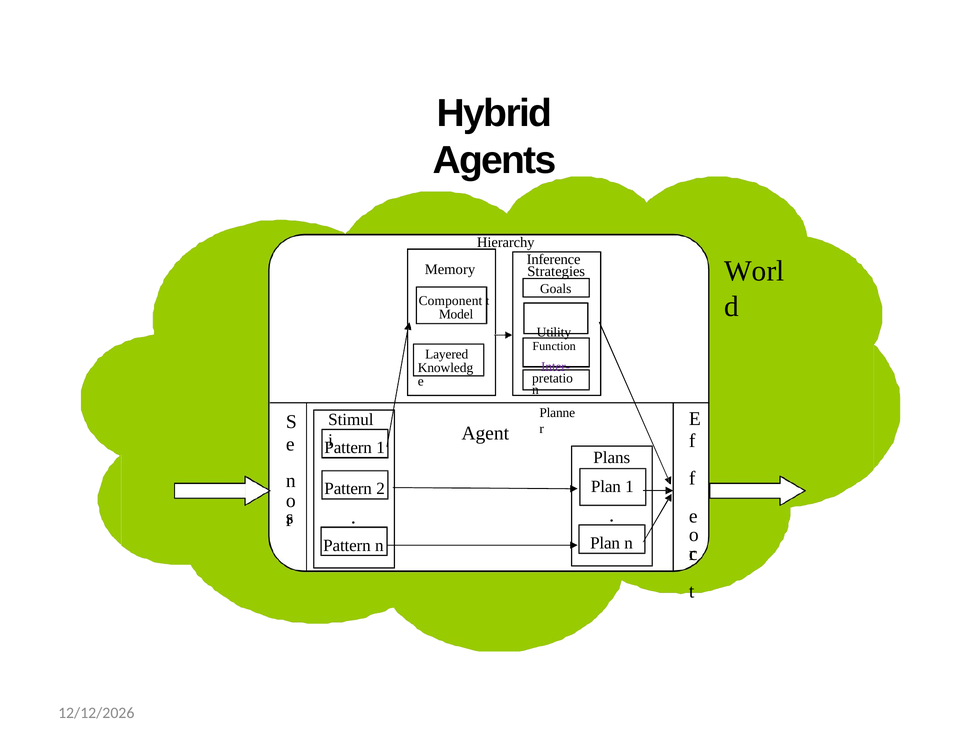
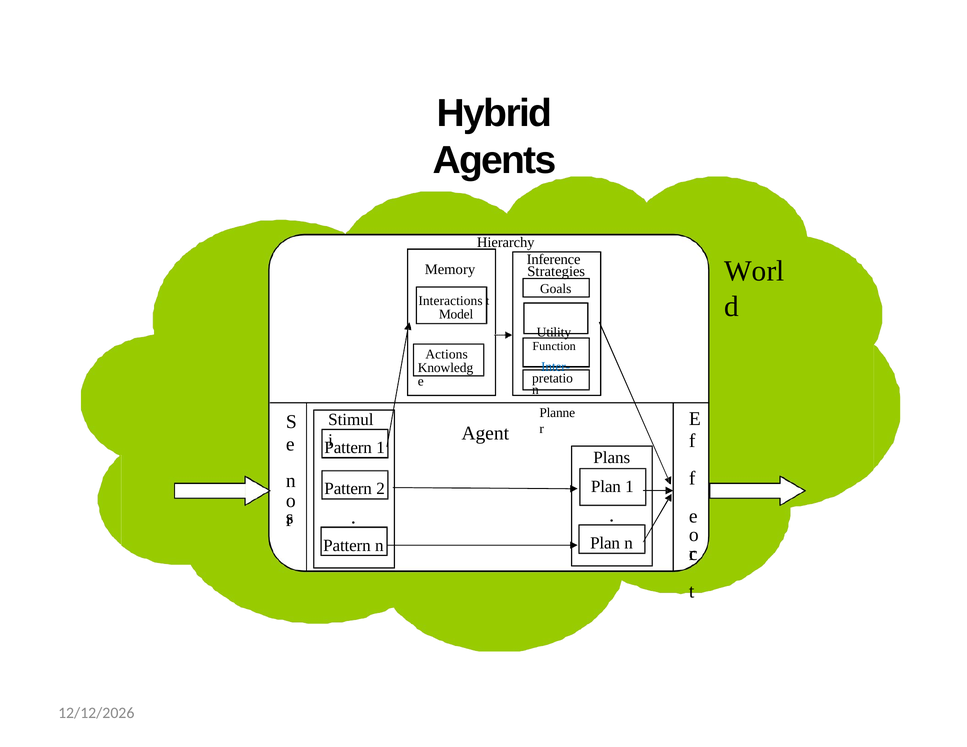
Component: Component -> Interactions (451, 301)
Layered: Layered -> Actions (447, 354)
Inter- colour: purple -> blue (556, 367)
